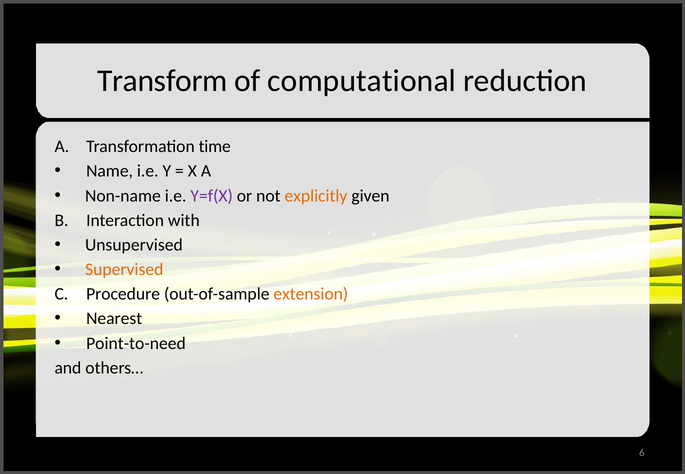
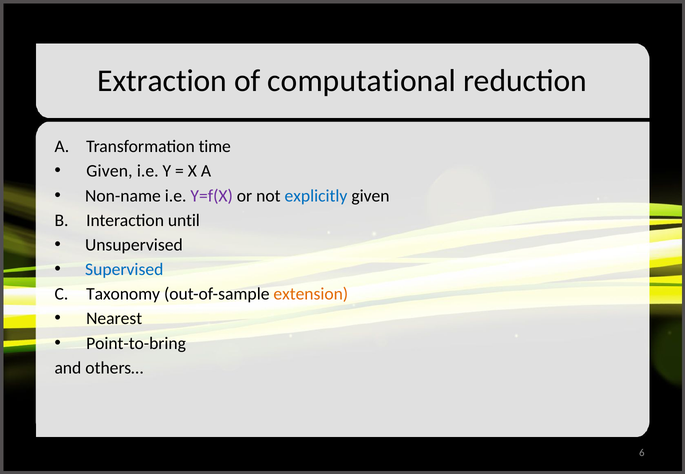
Transform: Transform -> Extraction (162, 81)
Name: Name -> Given (109, 171)
explicitly colour: orange -> blue (316, 196)
with: with -> until (184, 220)
Supervised colour: orange -> blue (124, 270)
Procedure: Procedure -> Taxonomy (123, 294)
Point-to-need: Point-to-need -> Point-to-bring (136, 343)
